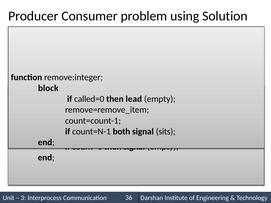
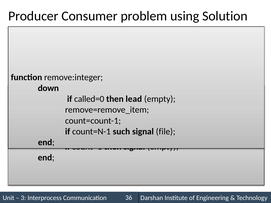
block: block -> down (48, 88)
both: both -> such (121, 132)
sits: sits -> file (166, 132)
